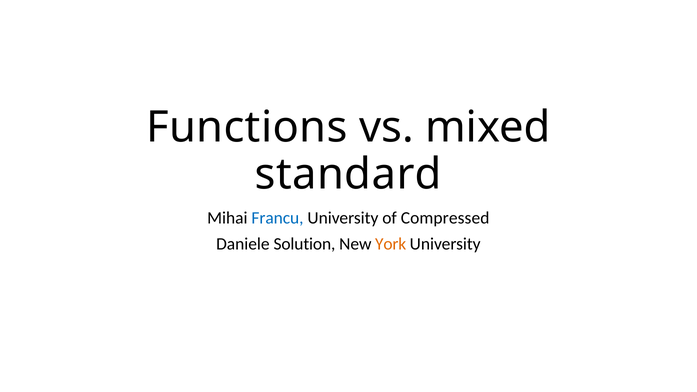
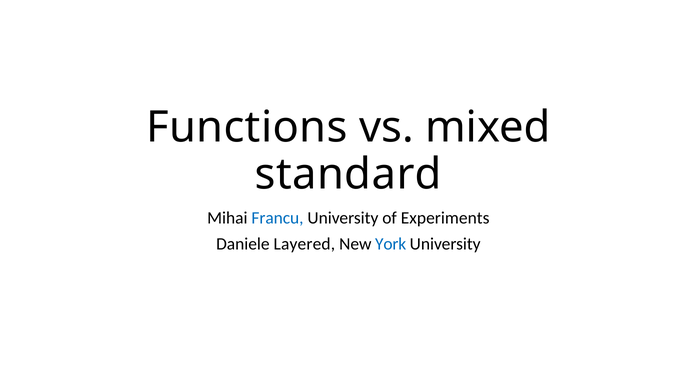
Compressed: Compressed -> Experiments (445, 218)
Solution: Solution -> Layered (304, 244)
York colour: orange -> blue (391, 244)
